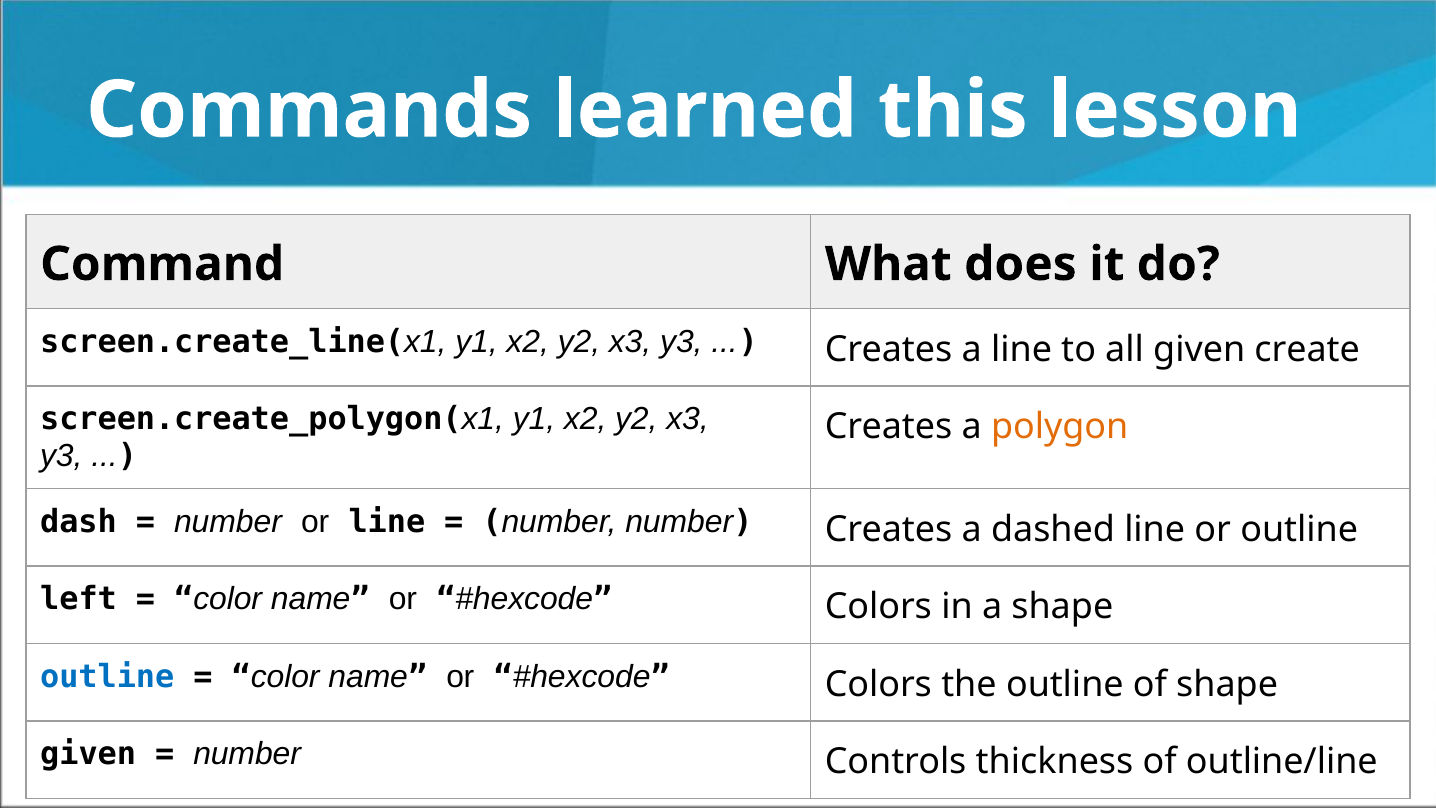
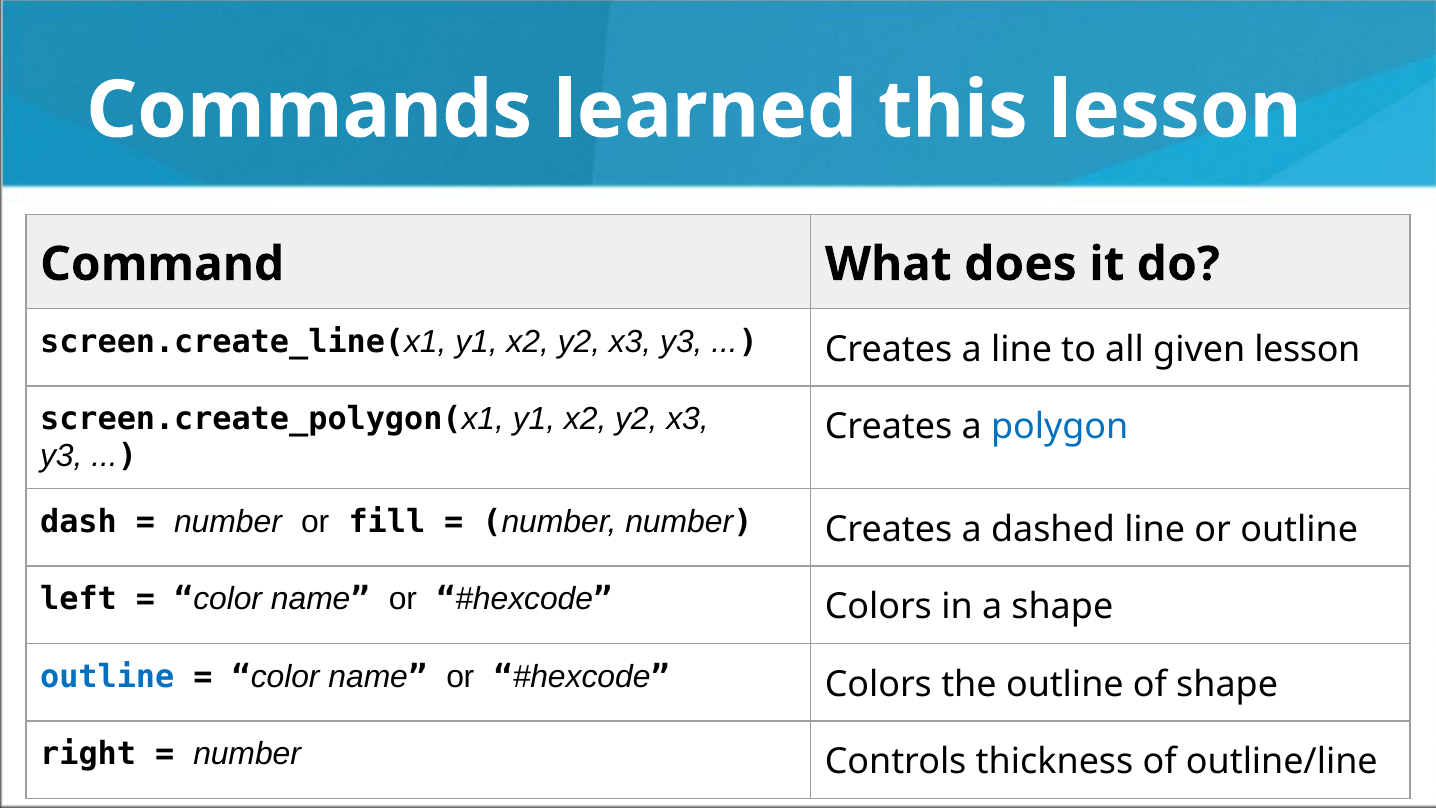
given create: create -> lesson (1307, 349)
polygon colour: orange -> blue (1060, 427)
or line: line -> fill (387, 522)
given: given -> right (88, 754)
